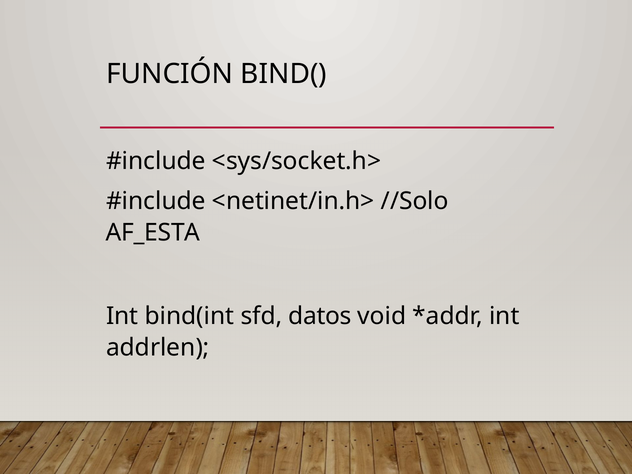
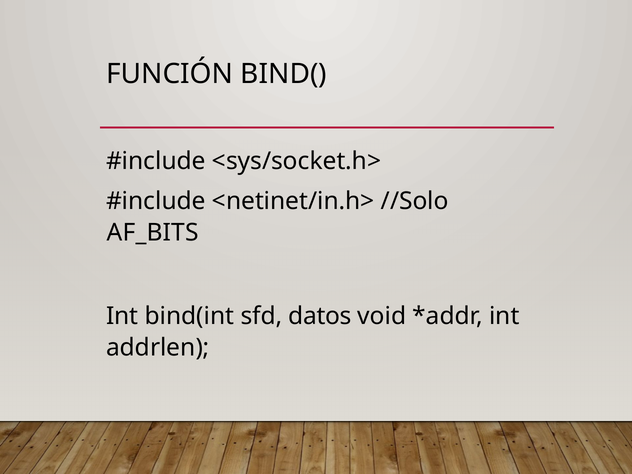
AF_ESTA: AF_ESTA -> AF_BITS (153, 233)
